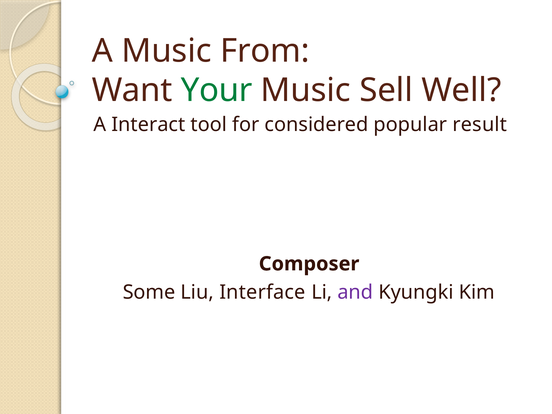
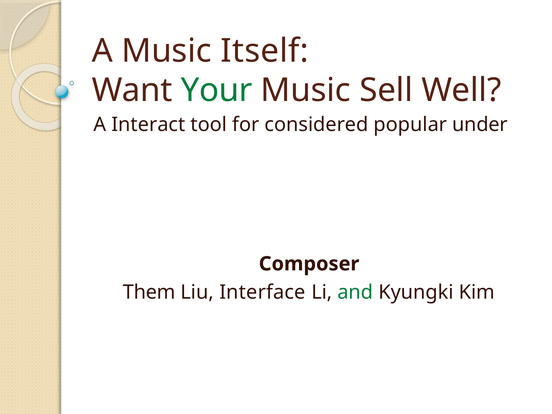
From: From -> Itself (265, 51)
result: result -> under (480, 125)
Some: Some -> Them (149, 292)
and colour: purple -> green (355, 292)
